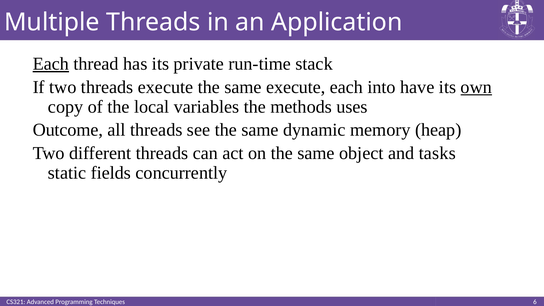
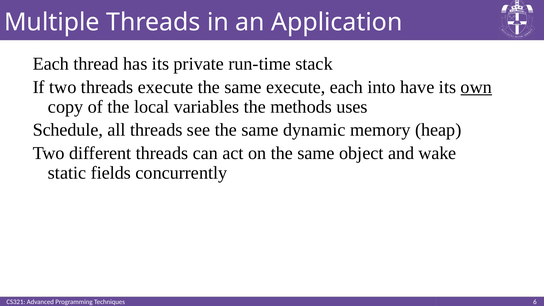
Each underline: present -> none (51, 64)
Outcome: Outcome -> Schedule (68, 130)
tasks: tasks -> wake (437, 153)
